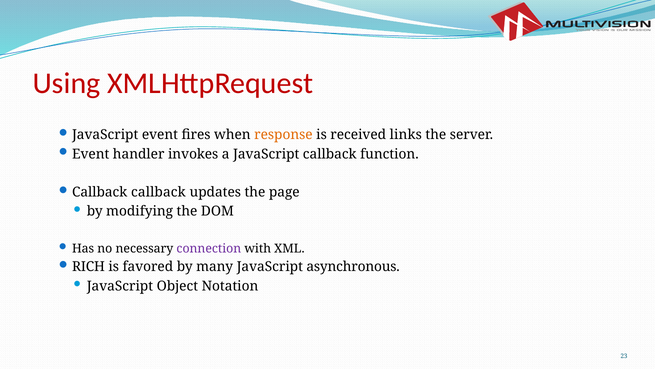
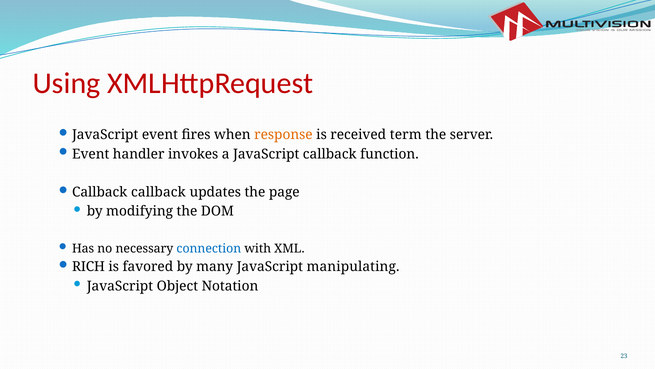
links: links -> term (406, 135)
connection colour: purple -> blue (209, 248)
asynchronous: asynchronous -> manipulating (353, 267)
